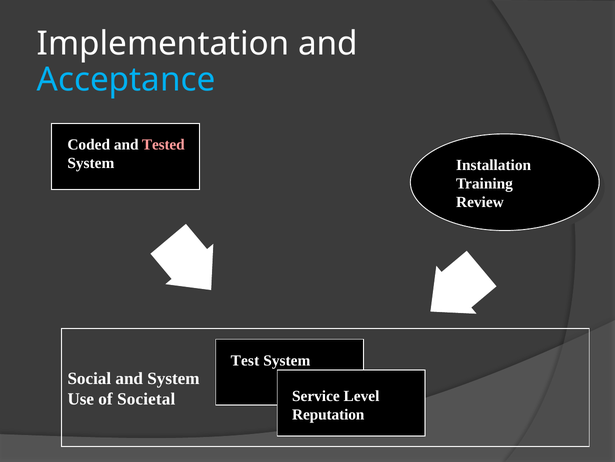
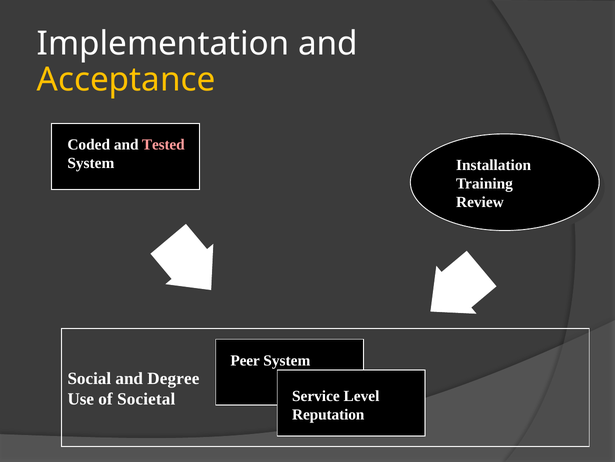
Acceptance colour: light blue -> yellow (126, 80)
Test: Test -> Peer (245, 360)
and System: System -> Degree (173, 378)
